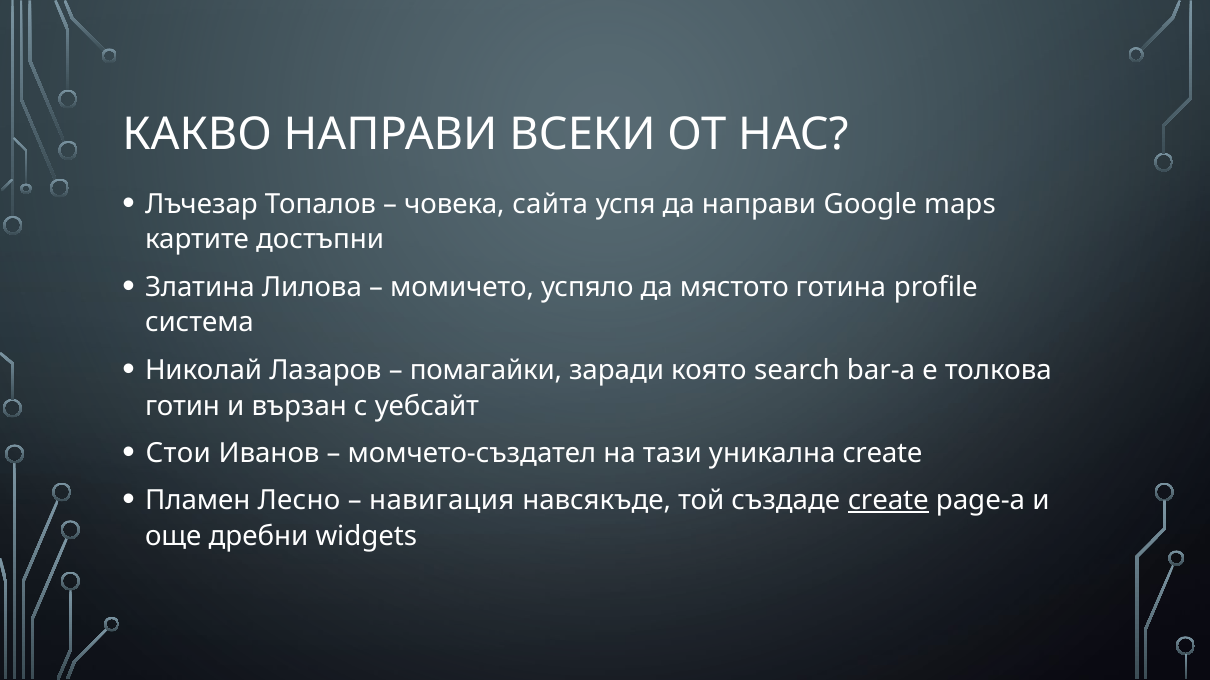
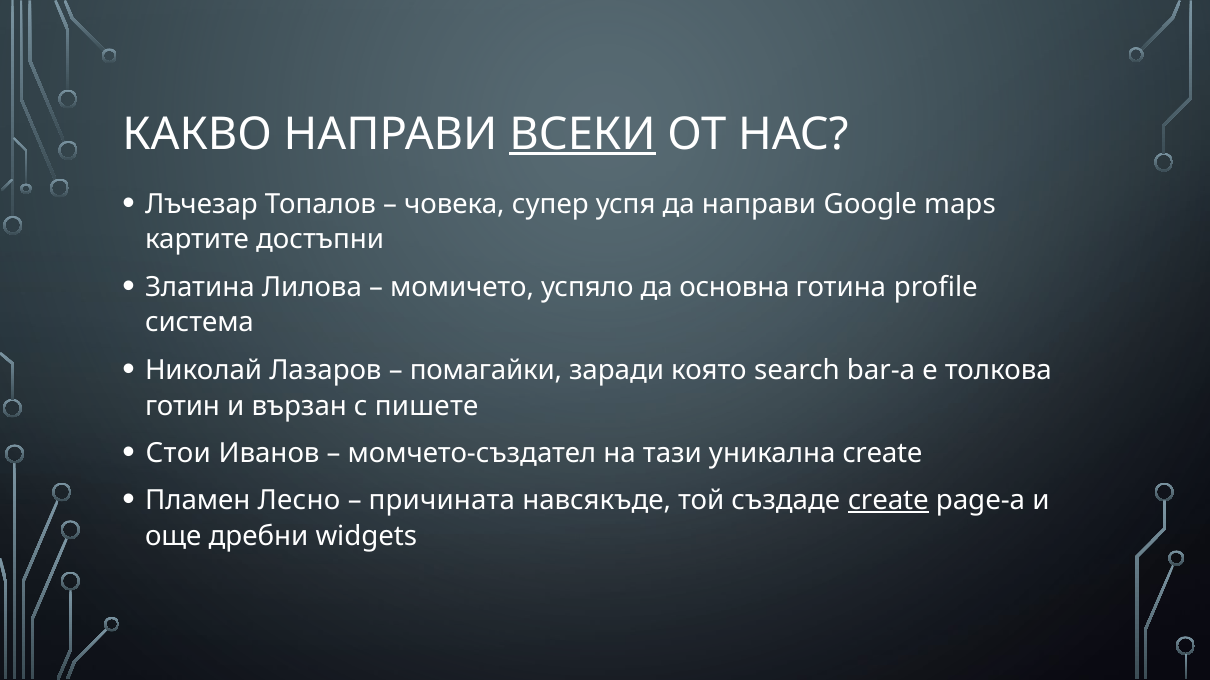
ВСЕКИ underline: none -> present (582, 134)
сайта: сайта -> супер (550, 204)
мястото: мястото -> основна (734, 287)
уебсайт: уебсайт -> пишете (427, 406)
навигация: навигация -> причината (442, 501)
